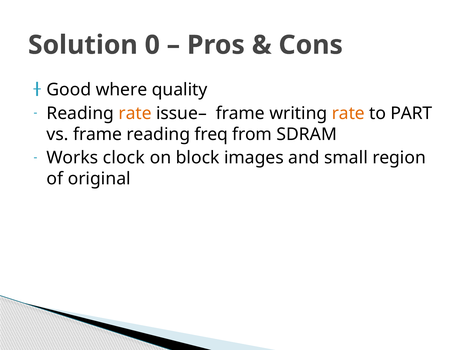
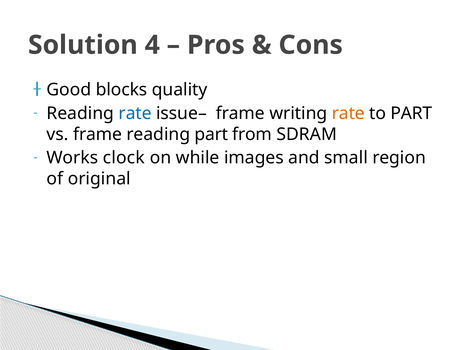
0: 0 -> 4 (152, 45)
where: where -> blocks (122, 90)
rate colour: orange -> blue (135, 113)
reading freq: freq -> part (211, 134)
block: block -> while (198, 158)
